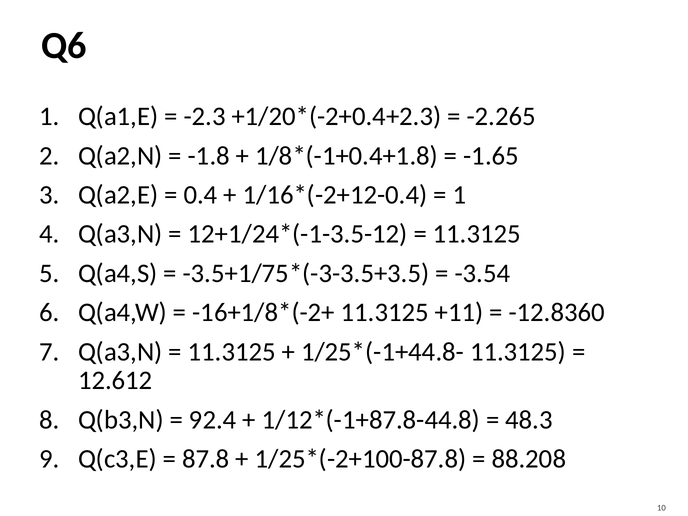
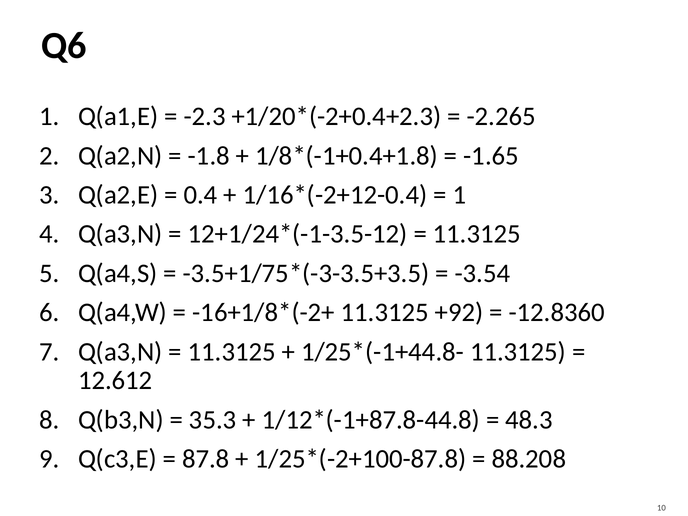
+11: +11 -> +92 (459, 313)
92.4: 92.4 -> 35.3 (213, 420)
